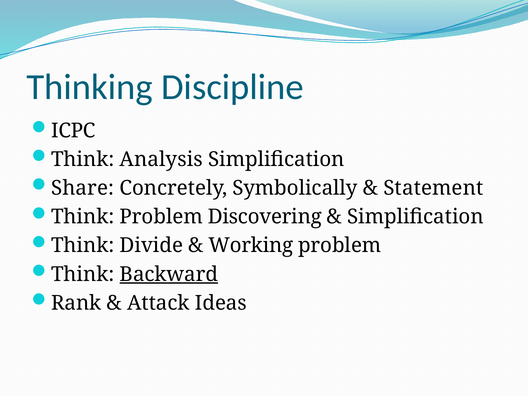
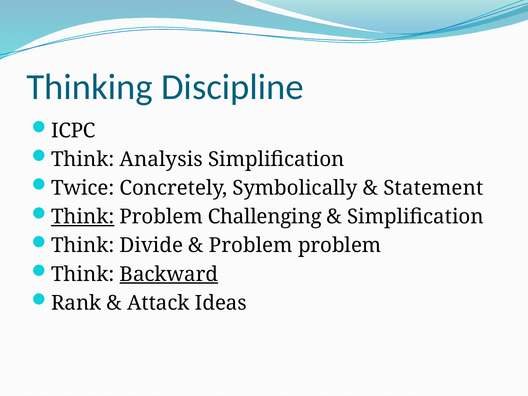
Share: Share -> Twice (83, 188)
Think underline: none -> present (83, 217)
Discovering: Discovering -> Challenging (265, 217)
Working: Working -> Problem (251, 246)
